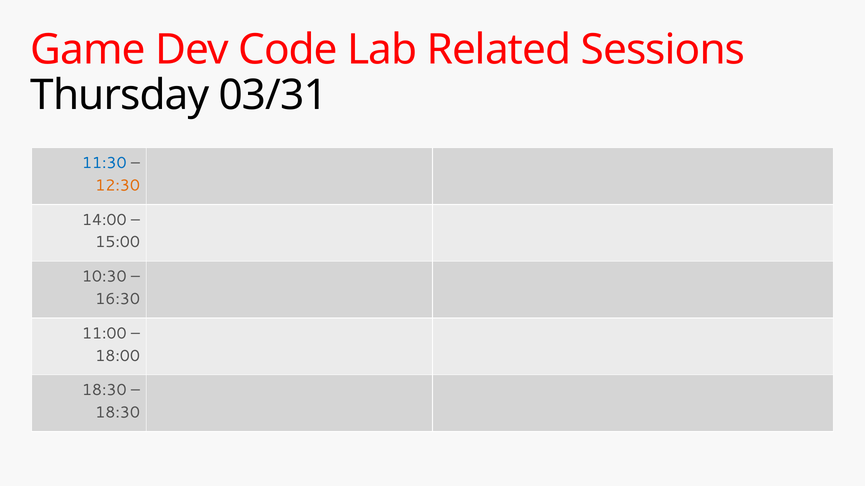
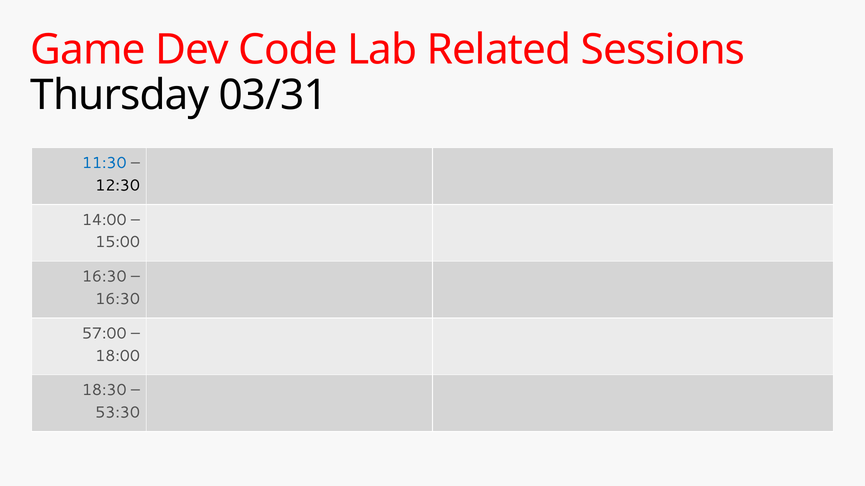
12:30 colour: orange -> black (118, 186)
10:30: 10:30 -> 16:30 (104, 277)
11:00: 11:00 -> 57:00 (104, 334)
18:30: 18:30 -> 53:30 (118, 413)
